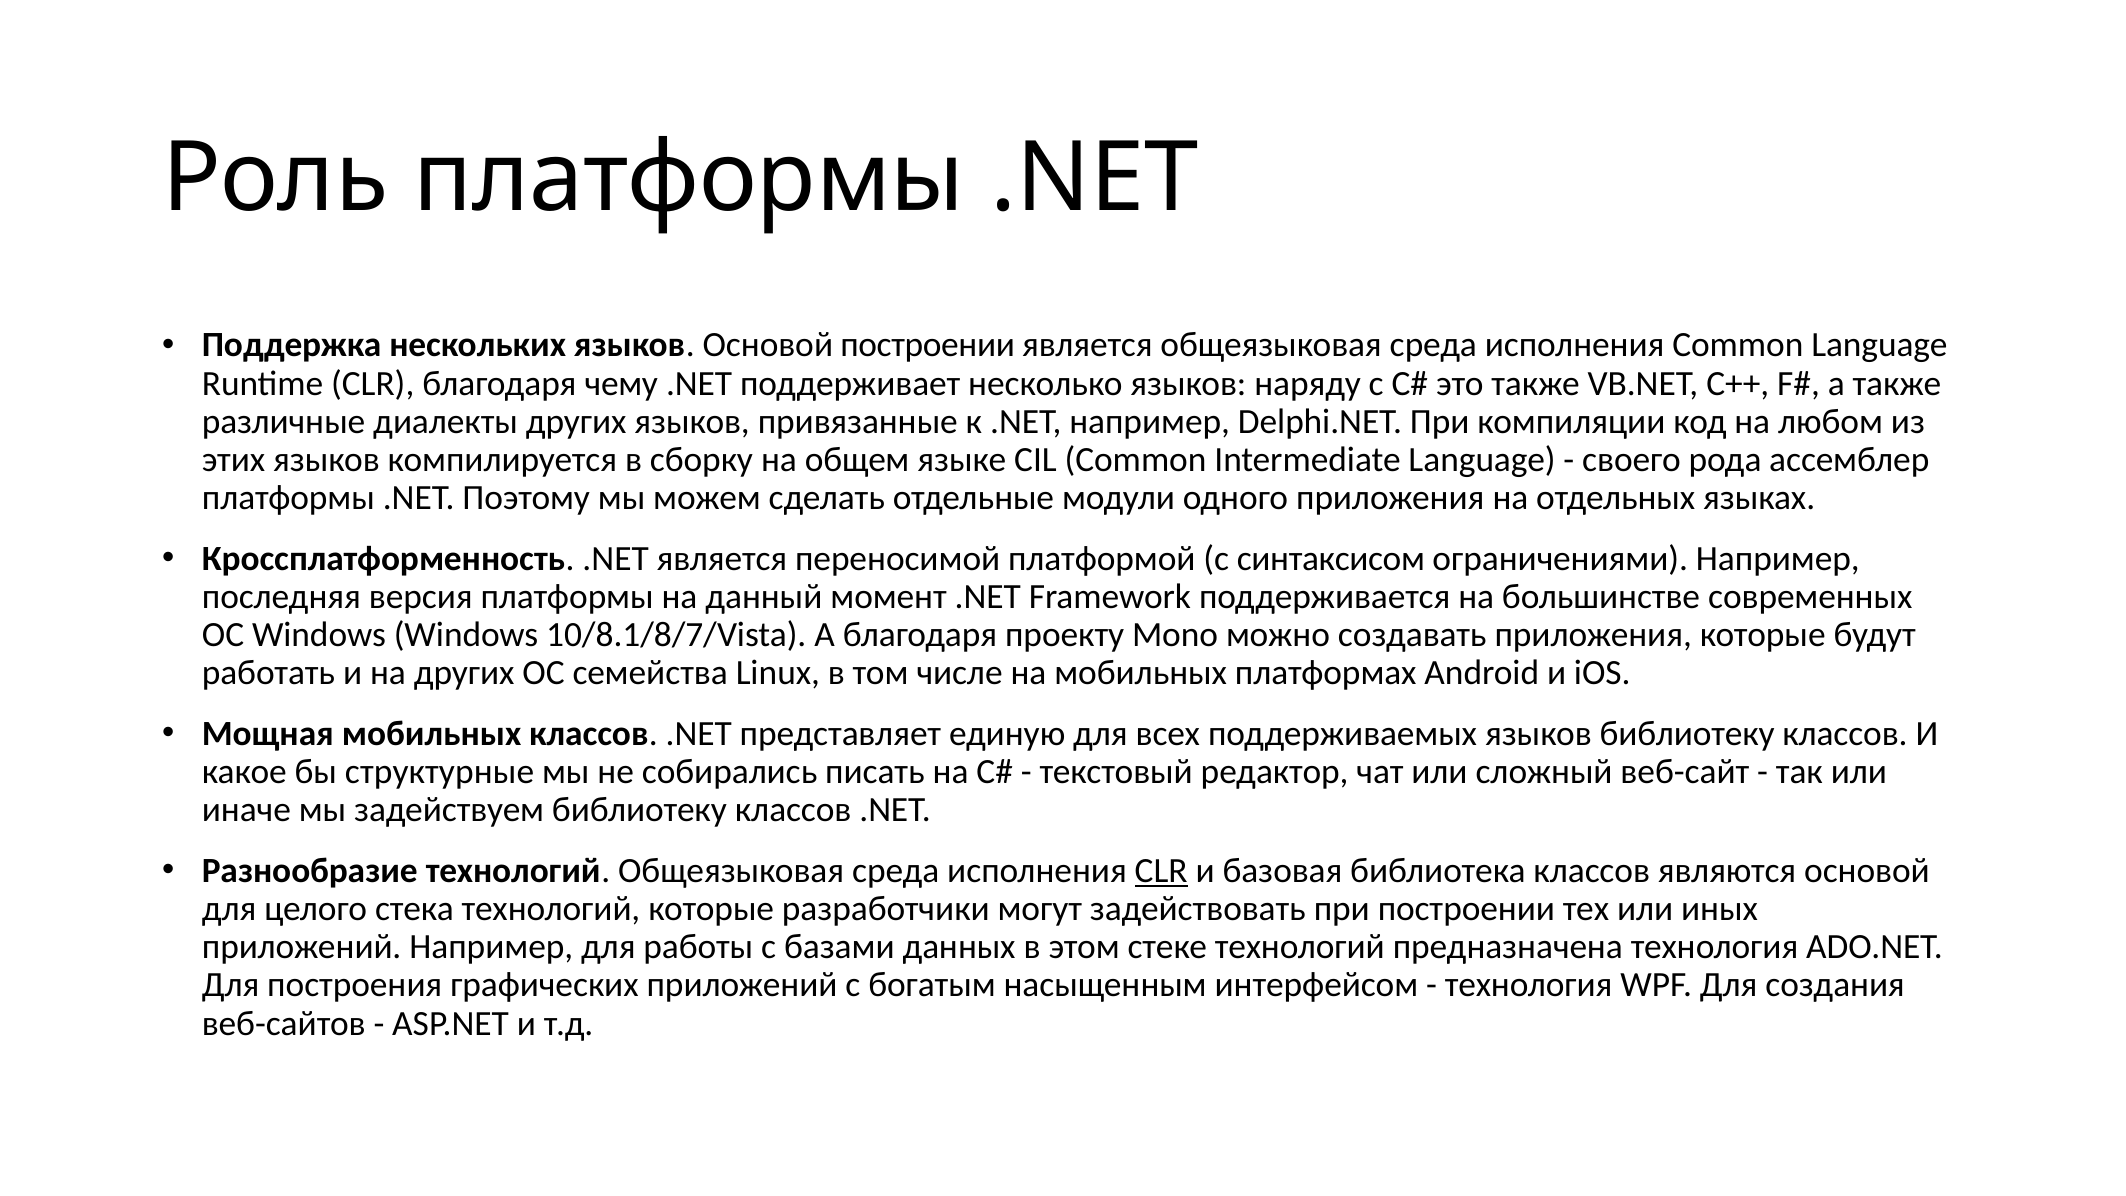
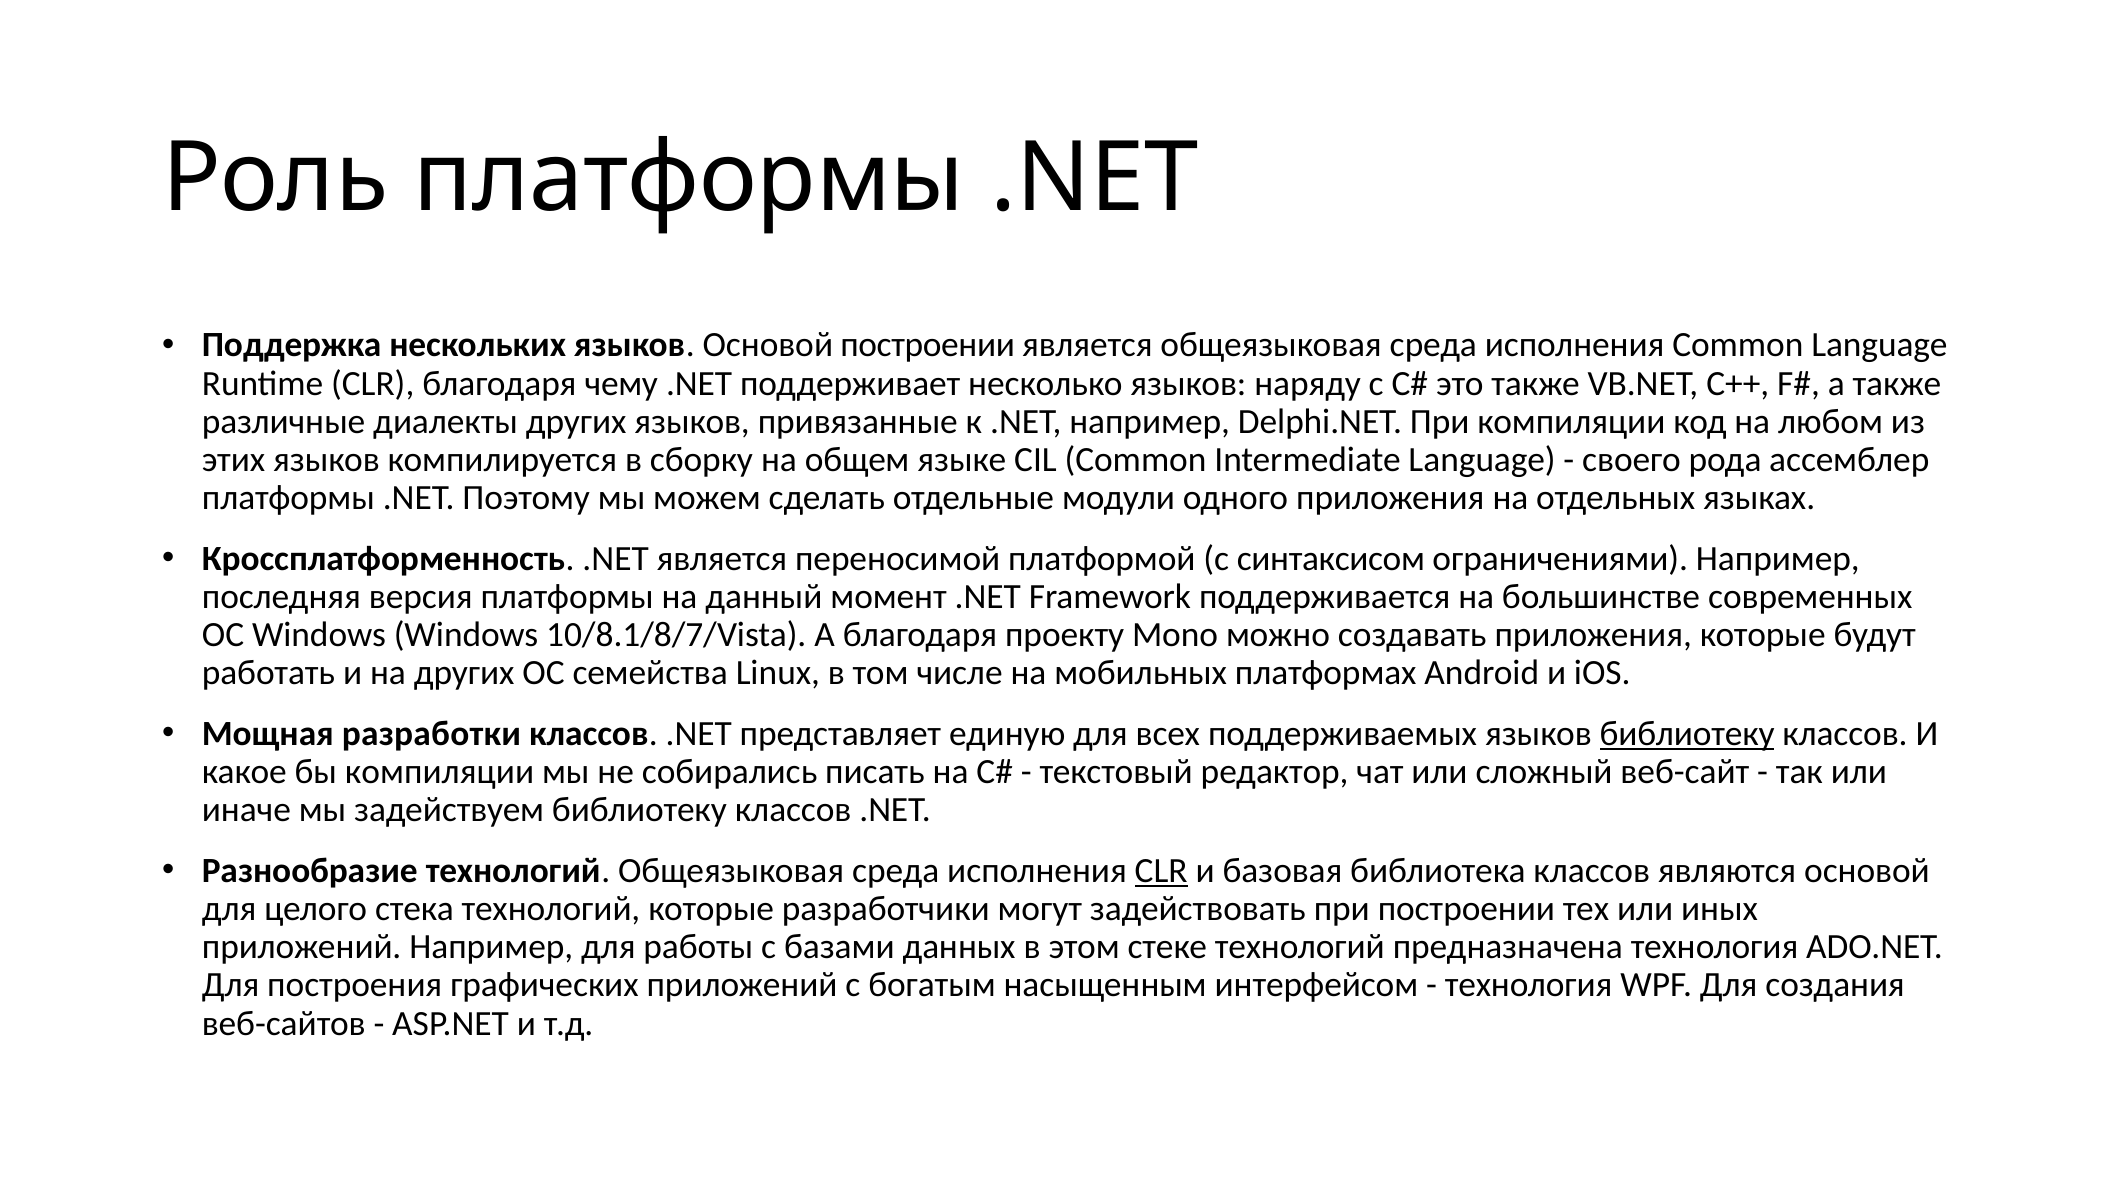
Мощная мобильных: мобильных -> разработки (431, 734)
библиотеку underline: none -> present (1687, 734)
бы структурные: структурные -> компиляции (440, 772)
